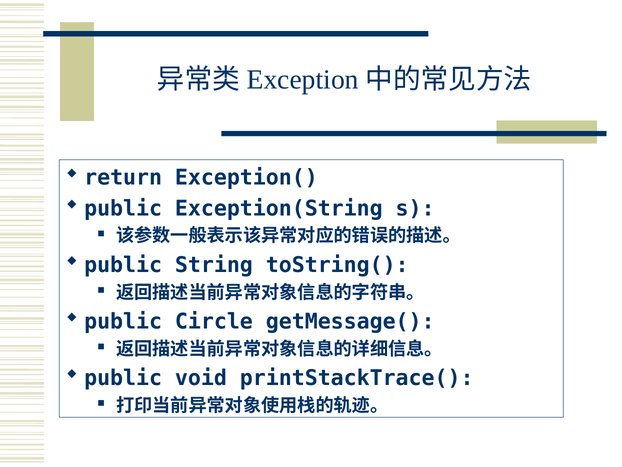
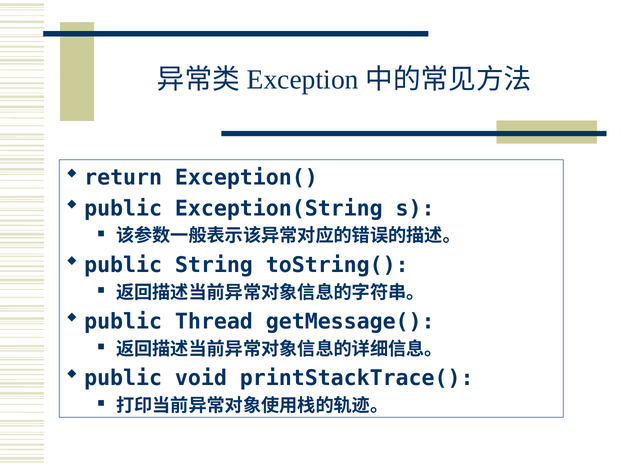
Circle: Circle -> Thread (214, 321)
